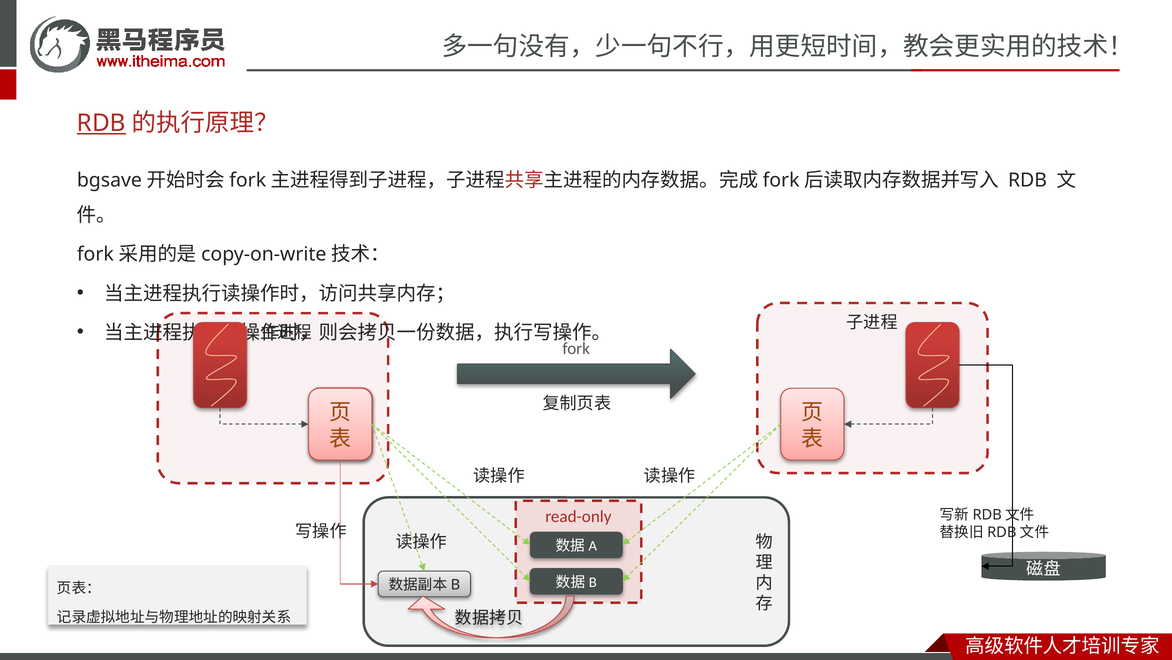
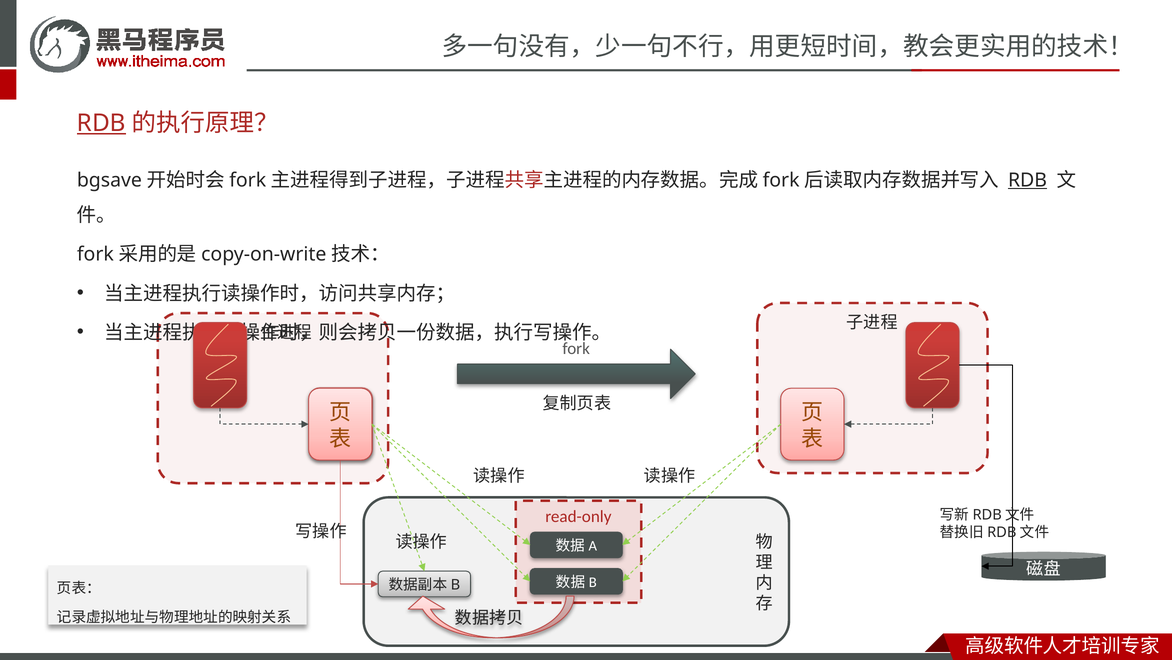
RDB underline: none -> present (1028, 180)
